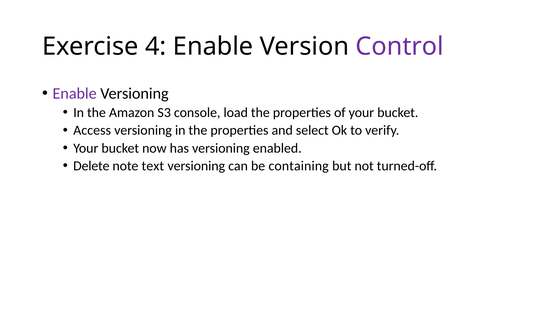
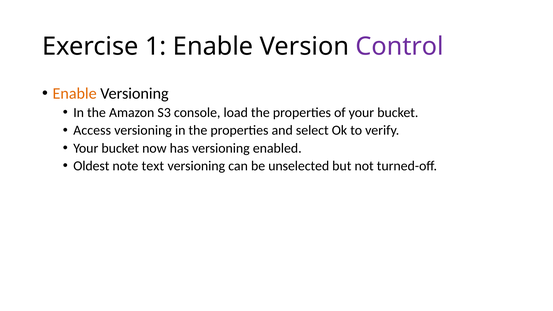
4: 4 -> 1 (156, 46)
Enable colour: purple -> orange (75, 93)
Delete: Delete -> Oldest (91, 166)
containing: containing -> unselected (299, 166)
